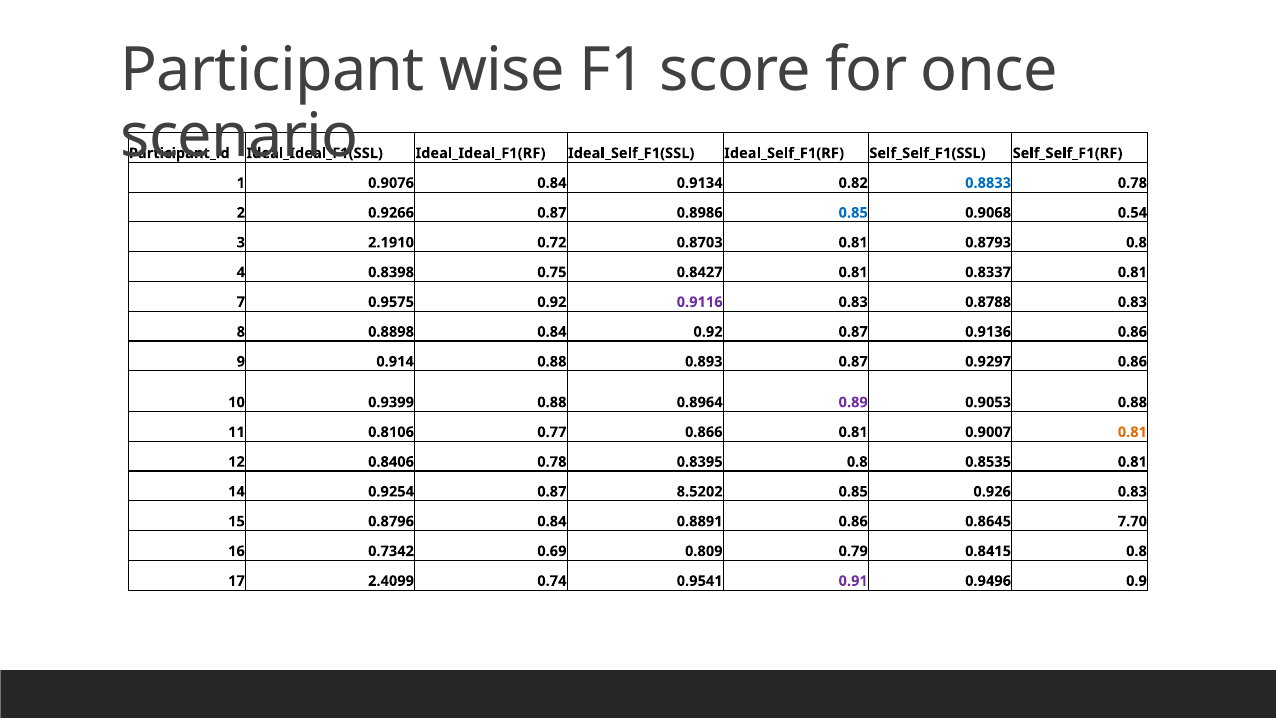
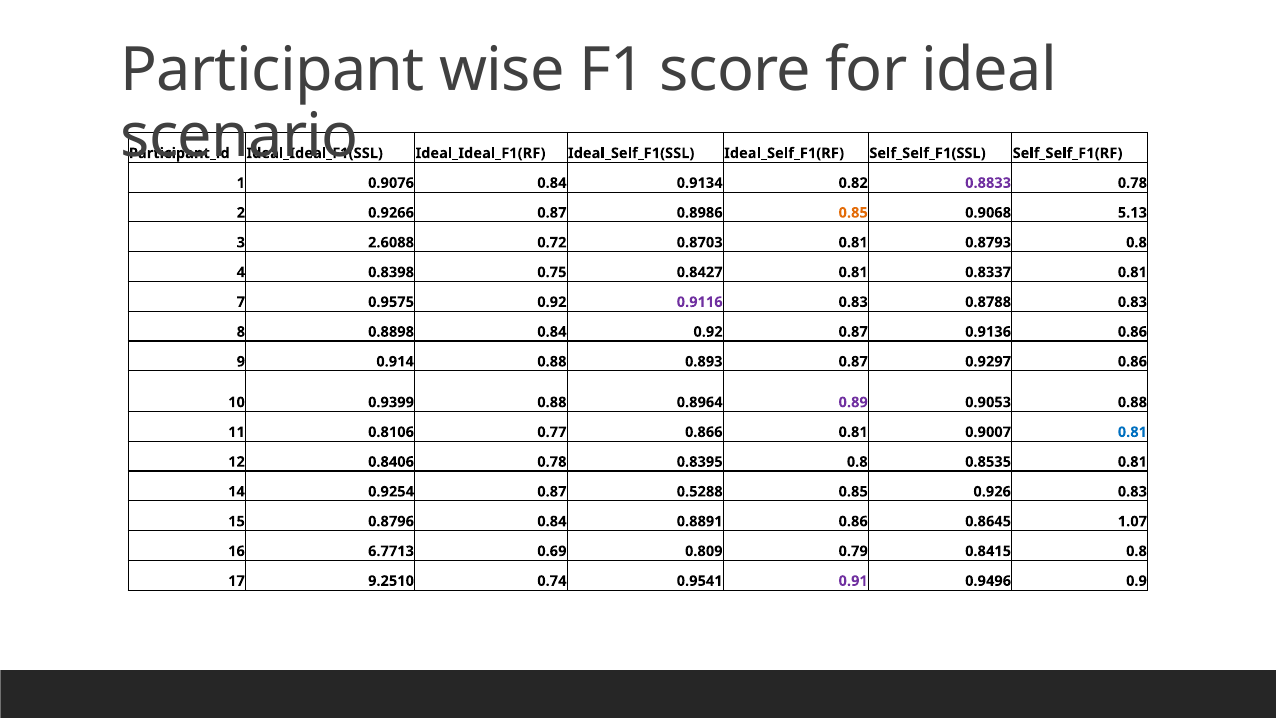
once: once -> ideal (989, 70)
0.8833 colour: blue -> purple (988, 183)
0.85 colour: blue -> orange (853, 213)
0.54: 0.54 -> 5.13 (1132, 213)
2.1910: 2.1910 -> 2.6088 (391, 242)
0.81 colour: orange -> blue (1132, 432)
8.5202: 8.5202 -> 0.5288 (700, 491)
7.70: 7.70 -> 1.07 (1132, 521)
0.7342: 0.7342 -> 6.7713 (391, 551)
2.4099: 2.4099 -> 9.2510 (391, 581)
